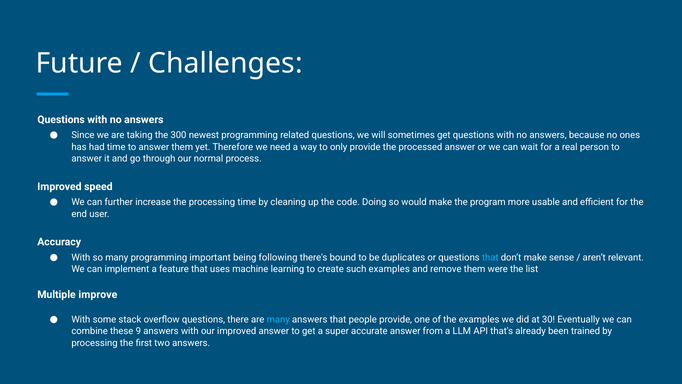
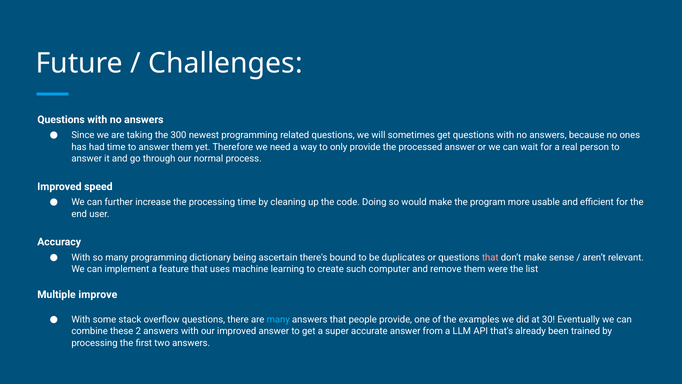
important: important -> dictionary (210, 257)
following: following -> ascertain (278, 257)
that colour: light blue -> pink (490, 257)
such examples: examples -> computer (389, 269)
9: 9 -> 2 (138, 331)
